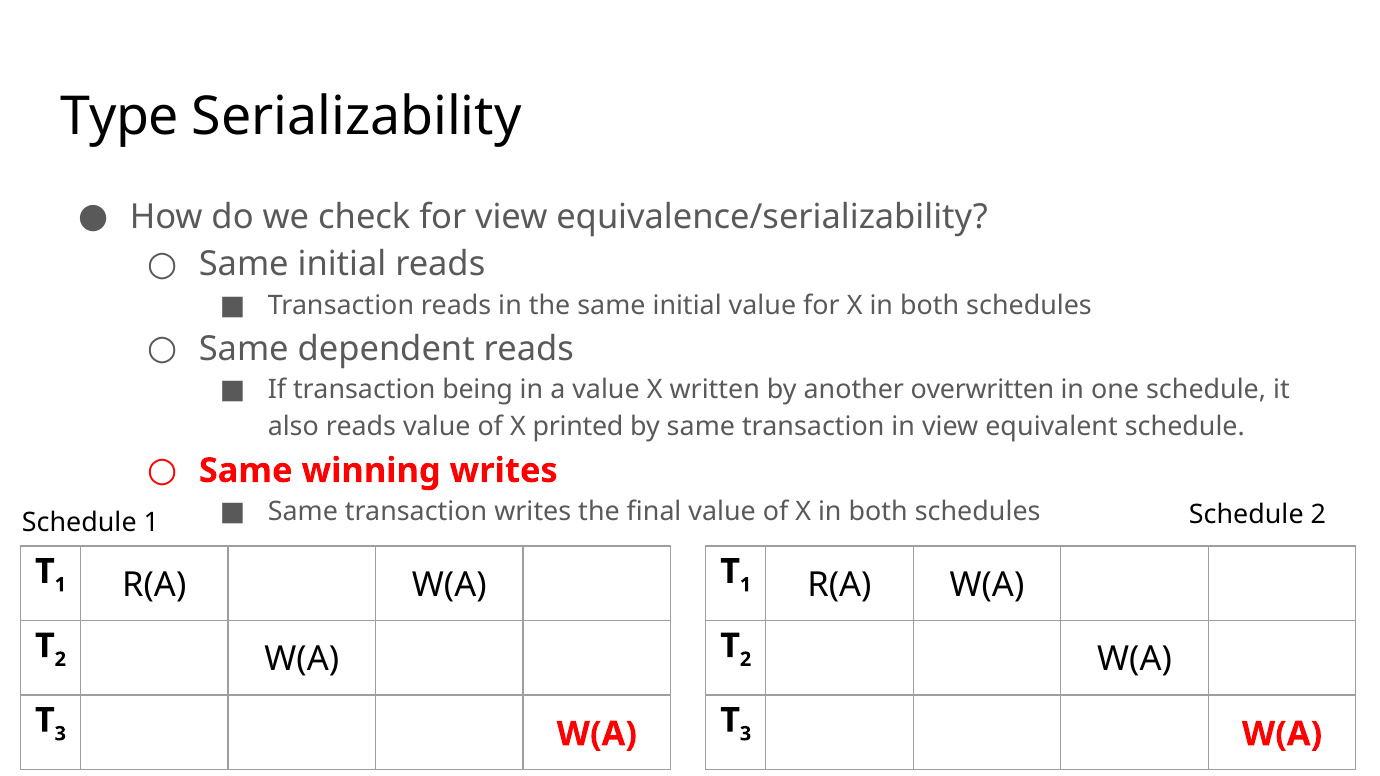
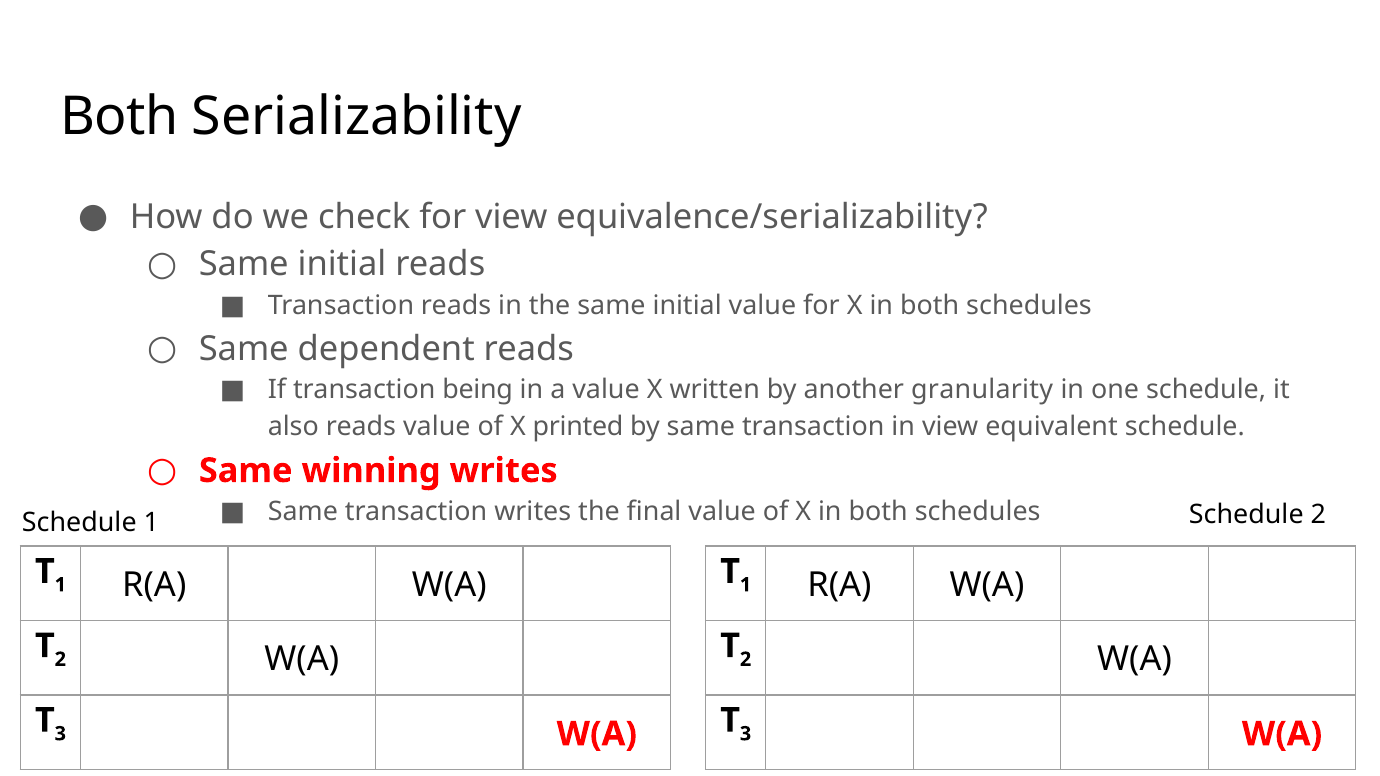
Type: Type -> Both (120, 117)
overwritten: overwritten -> granularity (982, 390)
